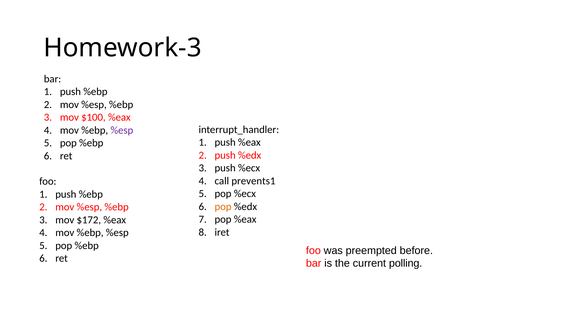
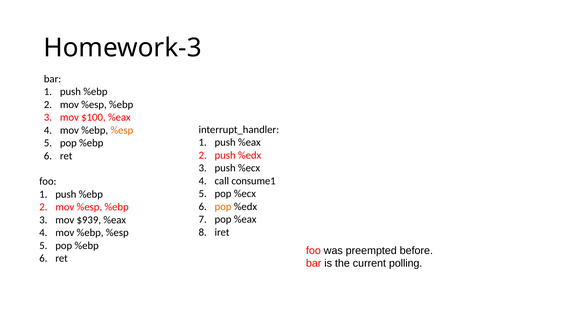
%esp colour: purple -> orange (122, 130)
prevents1: prevents1 -> consume1 (254, 181)
$172: $172 -> $939 (89, 220)
